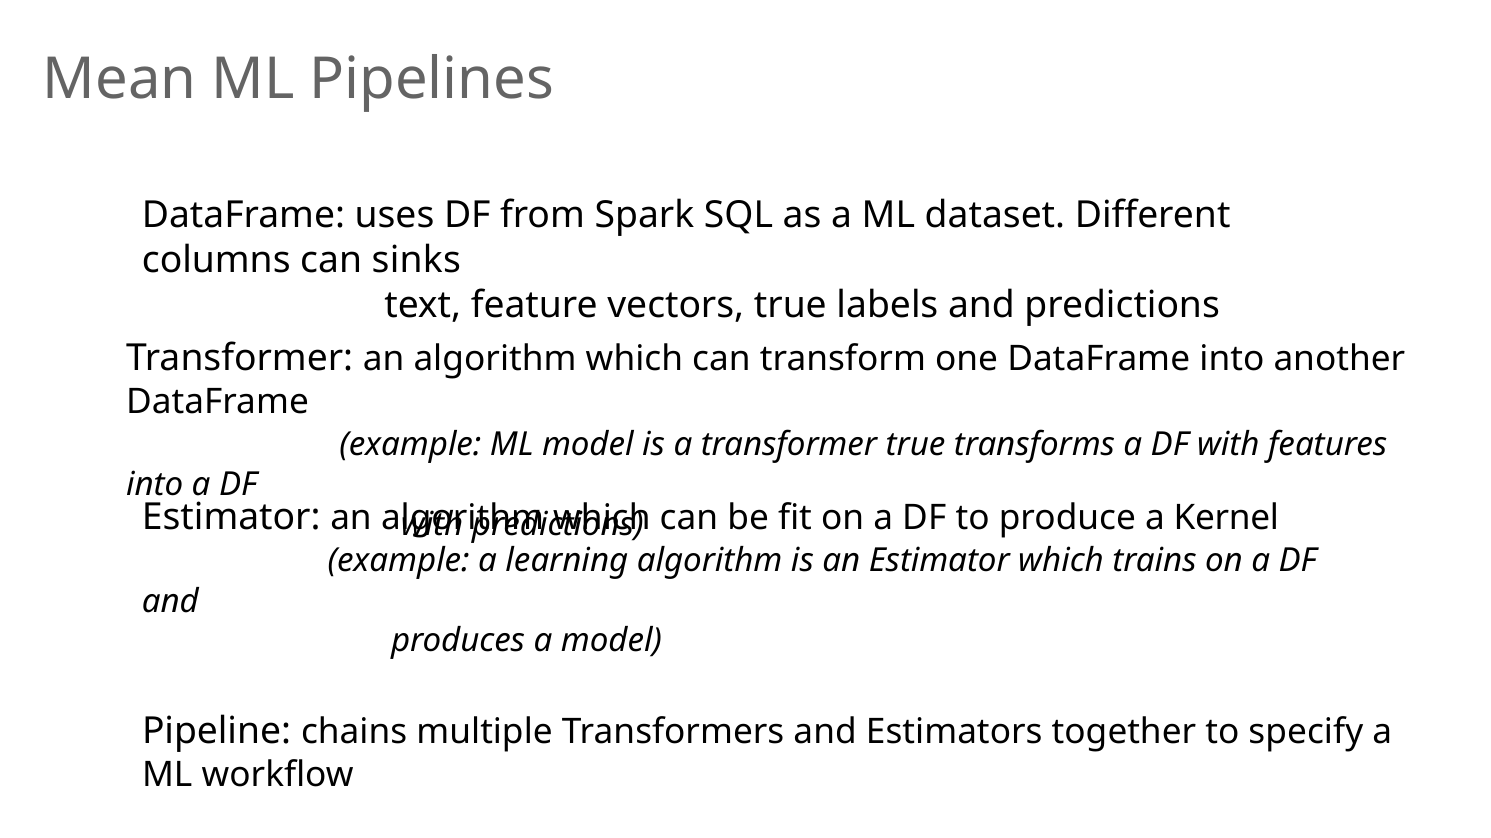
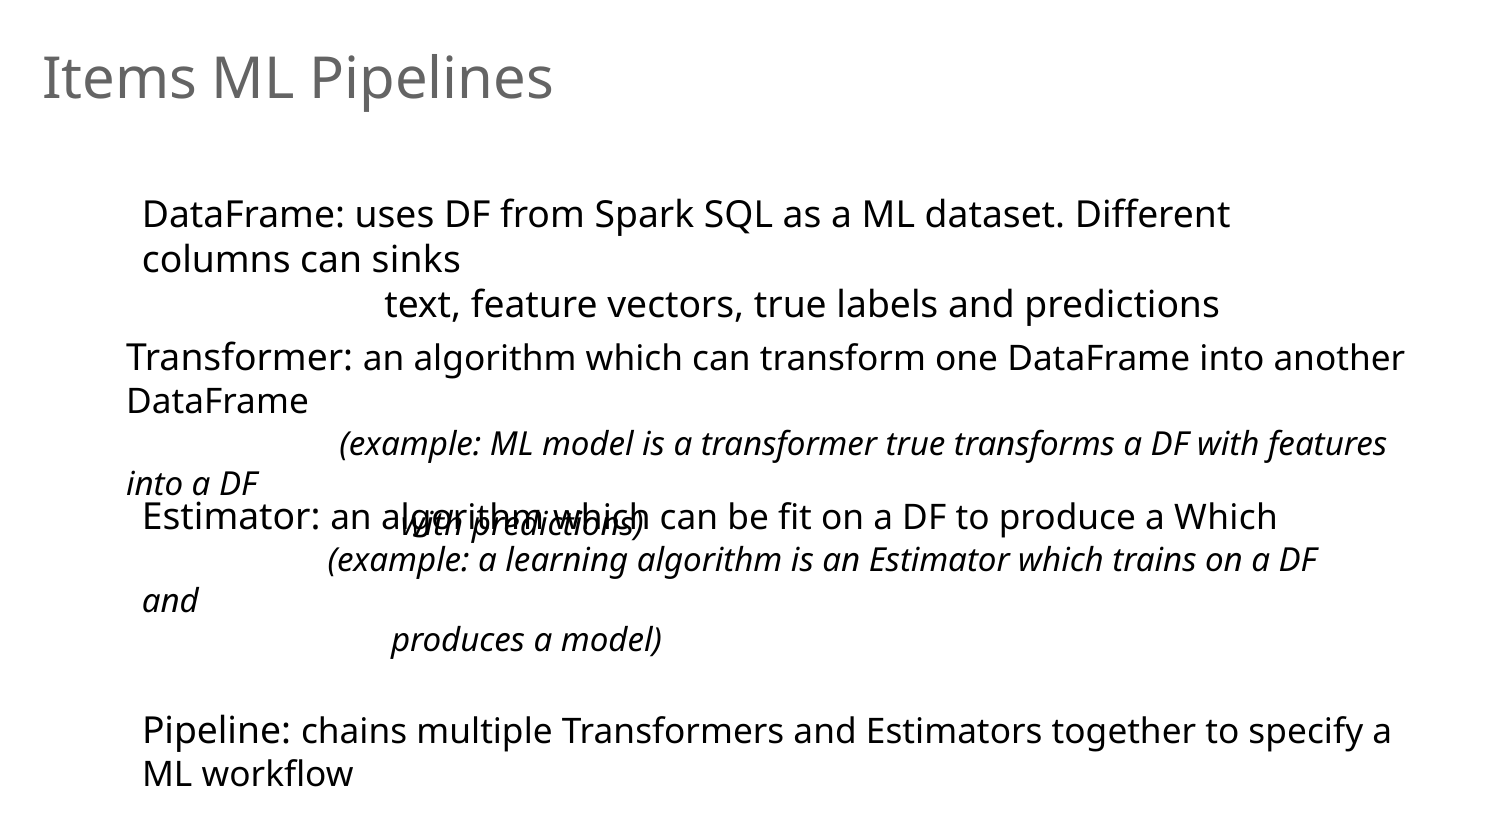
Mean: Mean -> Items (120, 80)
a Kernel: Kernel -> Which (1226, 518)
